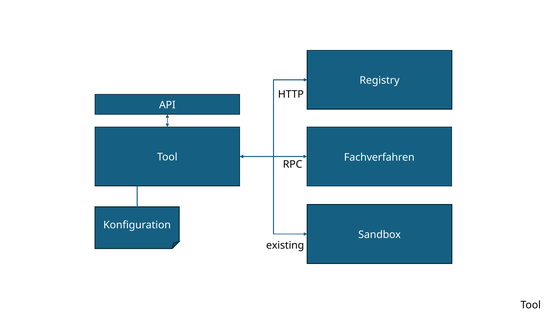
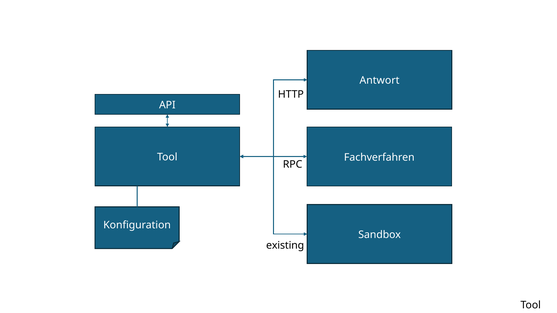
Registry: Registry -> Antwort (380, 81)
